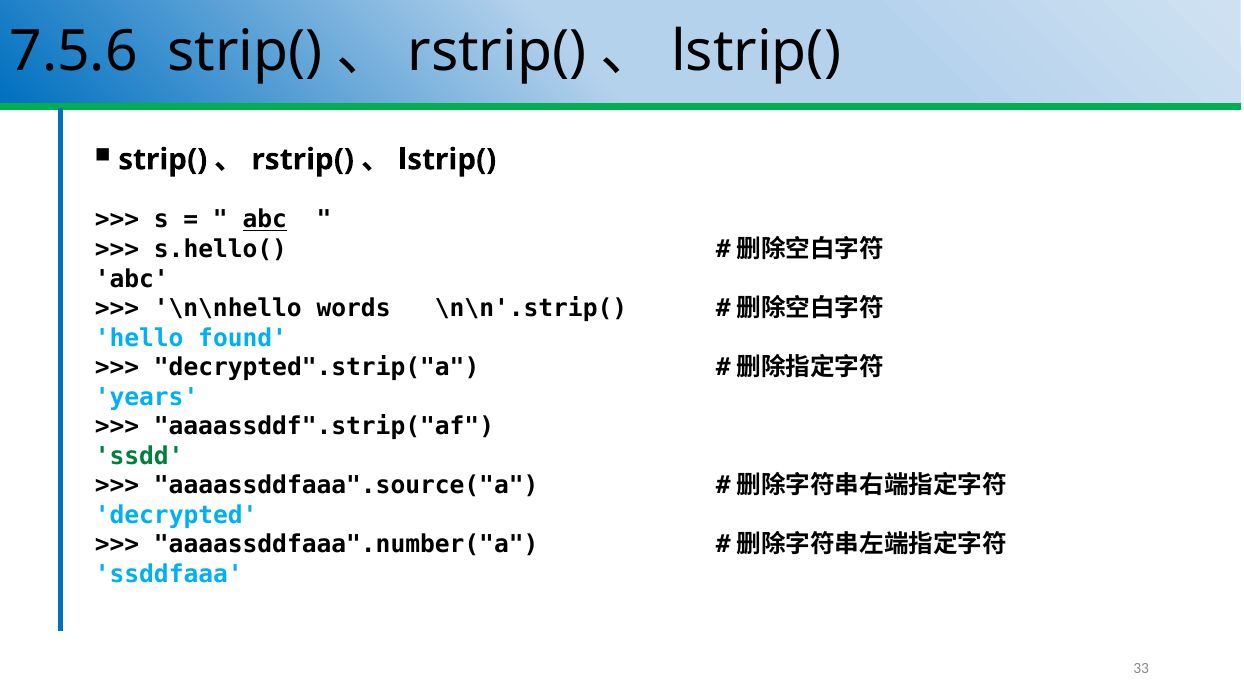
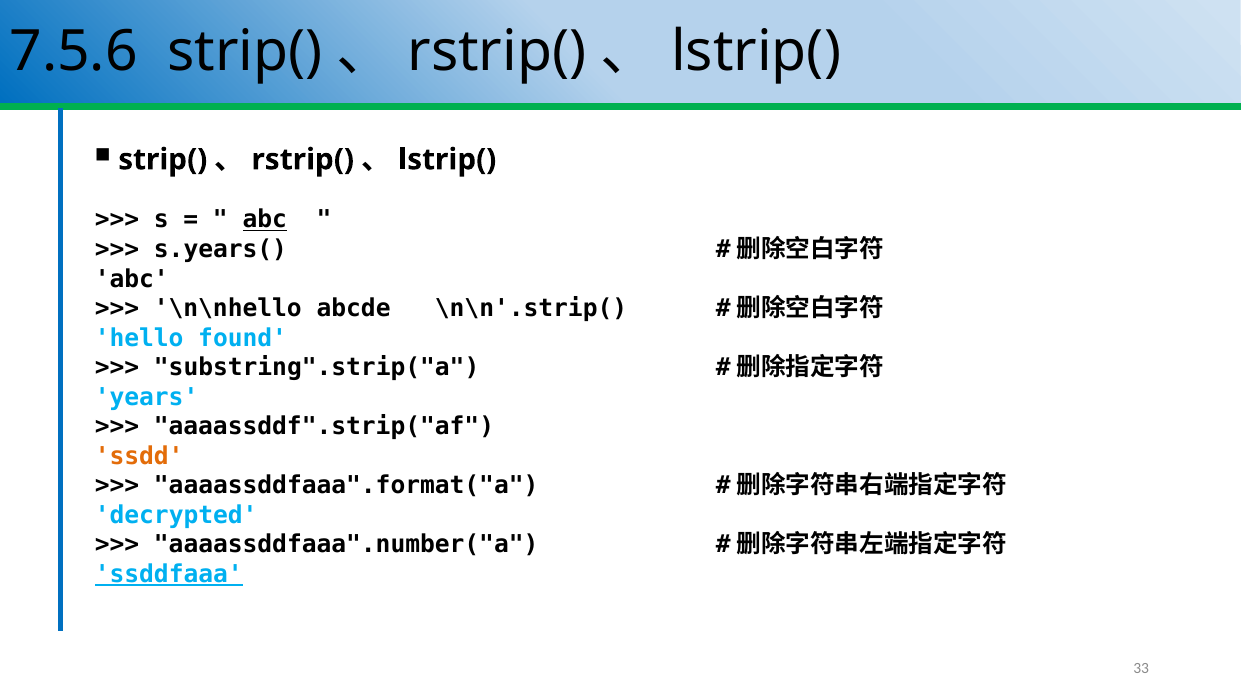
s.hello(: s.hello( -> s.years( (220, 249)
words: words -> abcde (354, 308)
decrypted".strip("a: decrypted".strip("a -> substring".strip("a (317, 367)
ssdd colour: green -> orange (139, 456)
aaaassddfaaa".source("a: aaaassddfaaa".source("a -> aaaassddfaaa".format("a (346, 486)
ssddfaaa underline: none -> present (169, 574)
